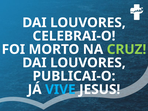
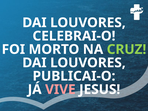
VIVE colour: light blue -> pink (60, 89)
